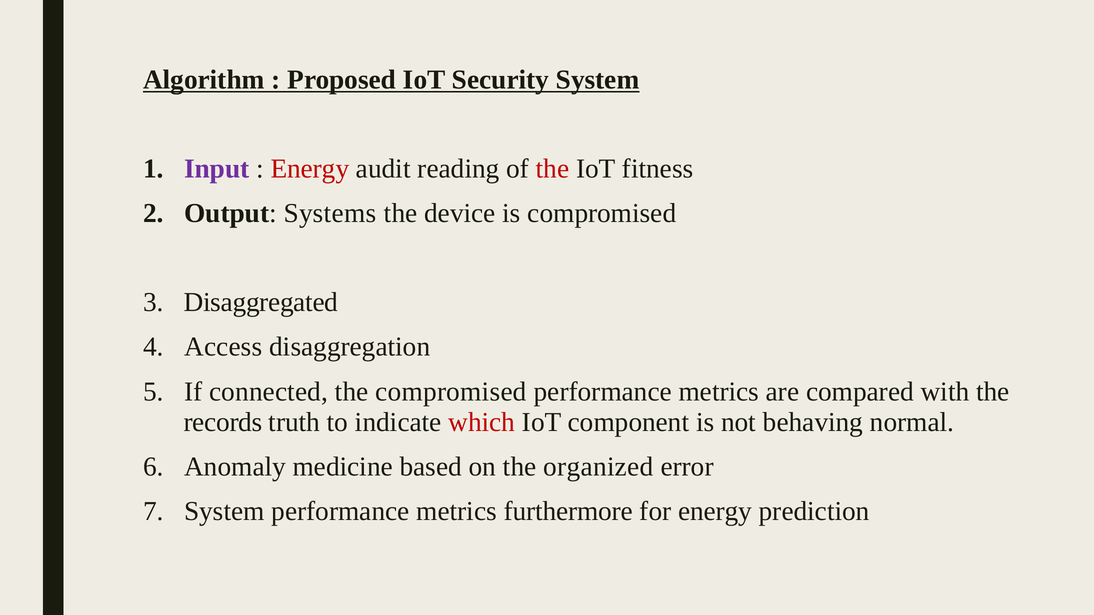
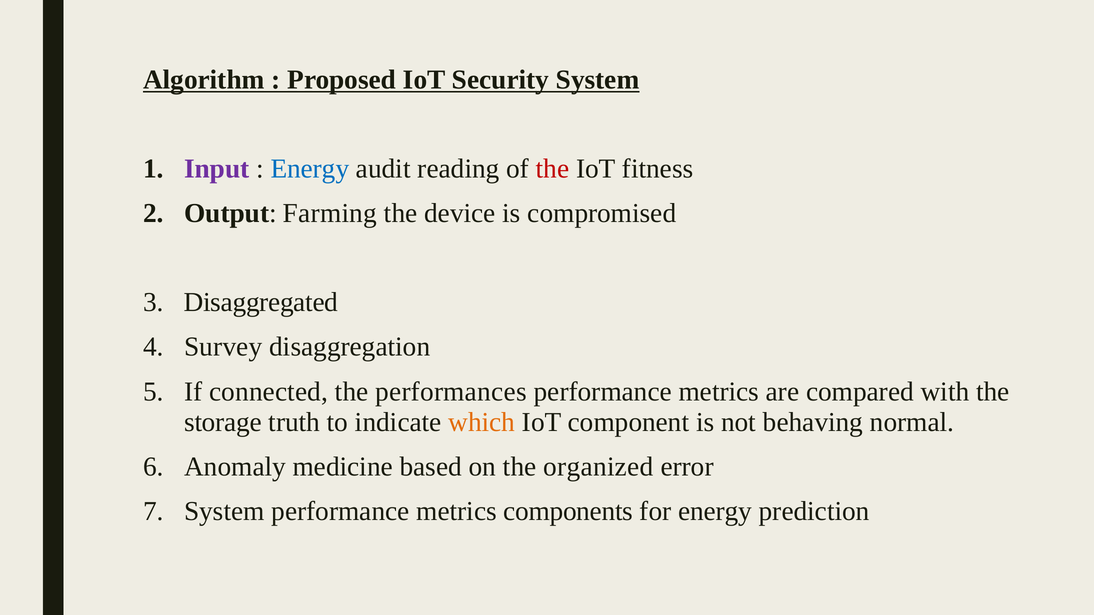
Energy colour: red -> blue (310, 169)
Systems: Systems -> Farming (330, 214)
Access: Access -> Survey (223, 347)
the compromised: compromised -> performances (451, 392)
records: records -> storage (223, 423)
which colour: red -> orange (482, 423)
furthermore: furthermore -> components (568, 512)
